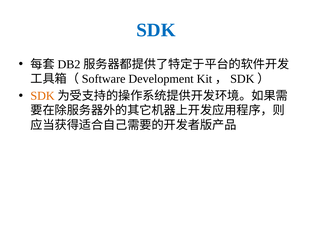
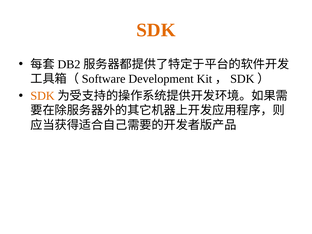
SDK colour: blue -> orange (156, 30)
